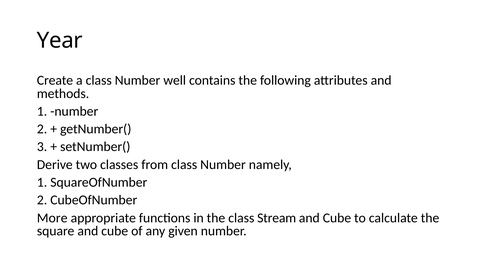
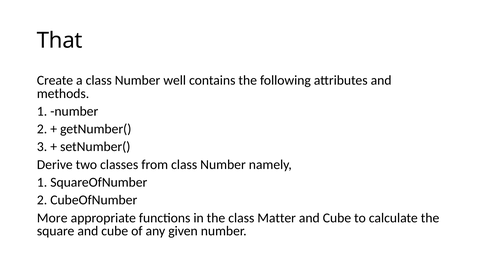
Year: Year -> That (60, 41)
Stream: Stream -> Matter (277, 218)
